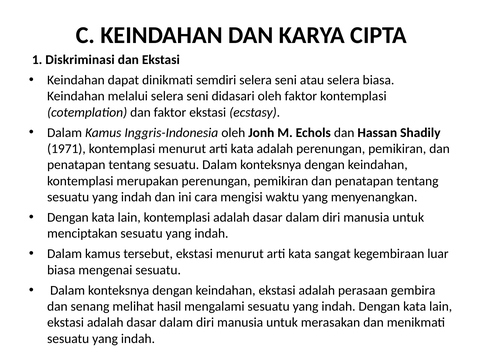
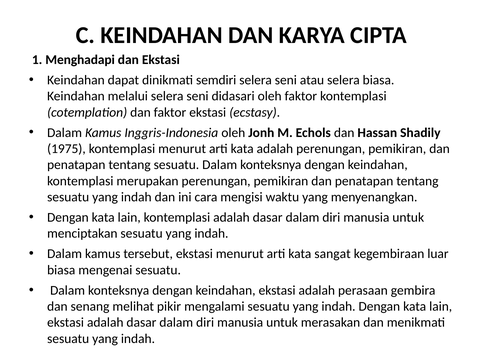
Diskriminasi: Diskriminasi -> Menghadapi (80, 60)
1971: 1971 -> 1975 (66, 149)
hasil: hasil -> pikir (169, 307)
